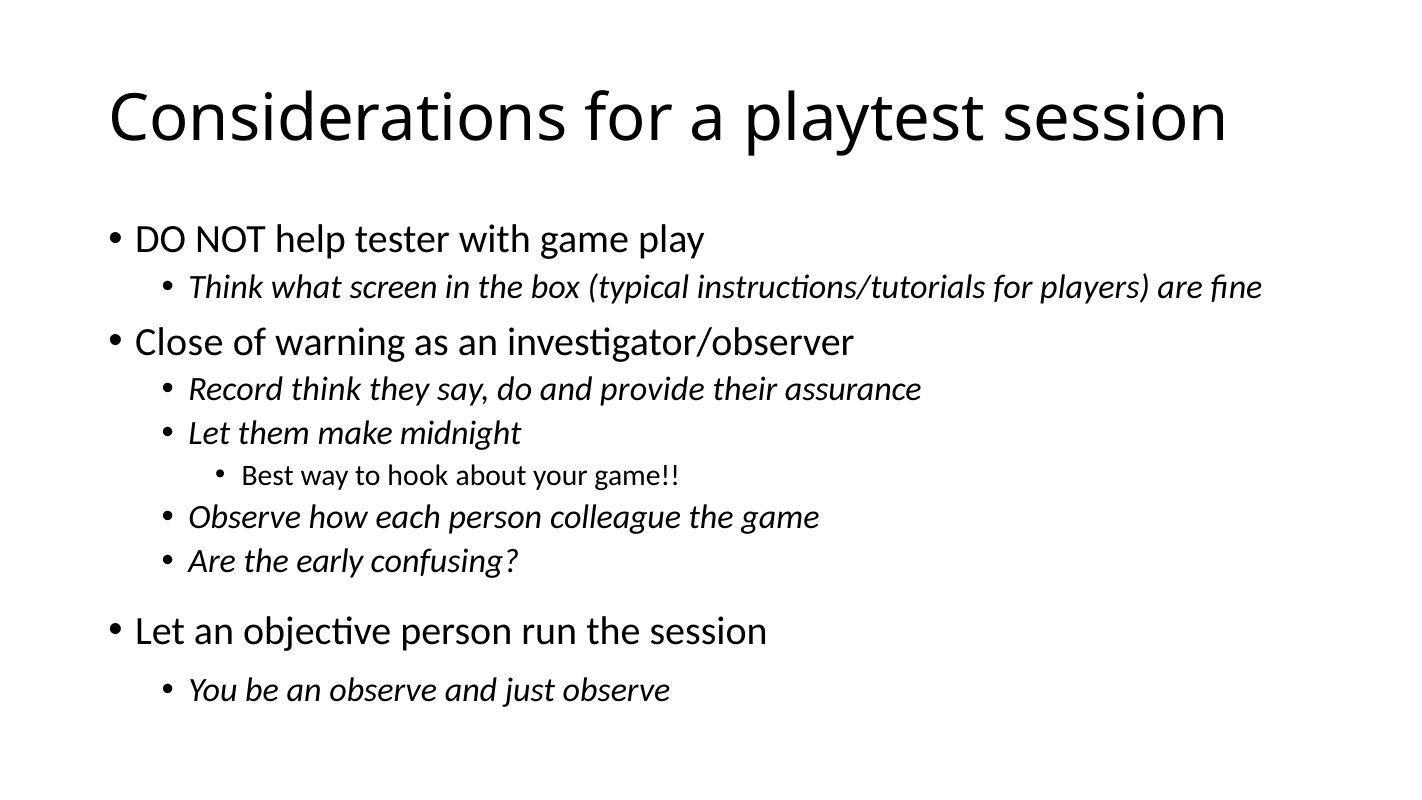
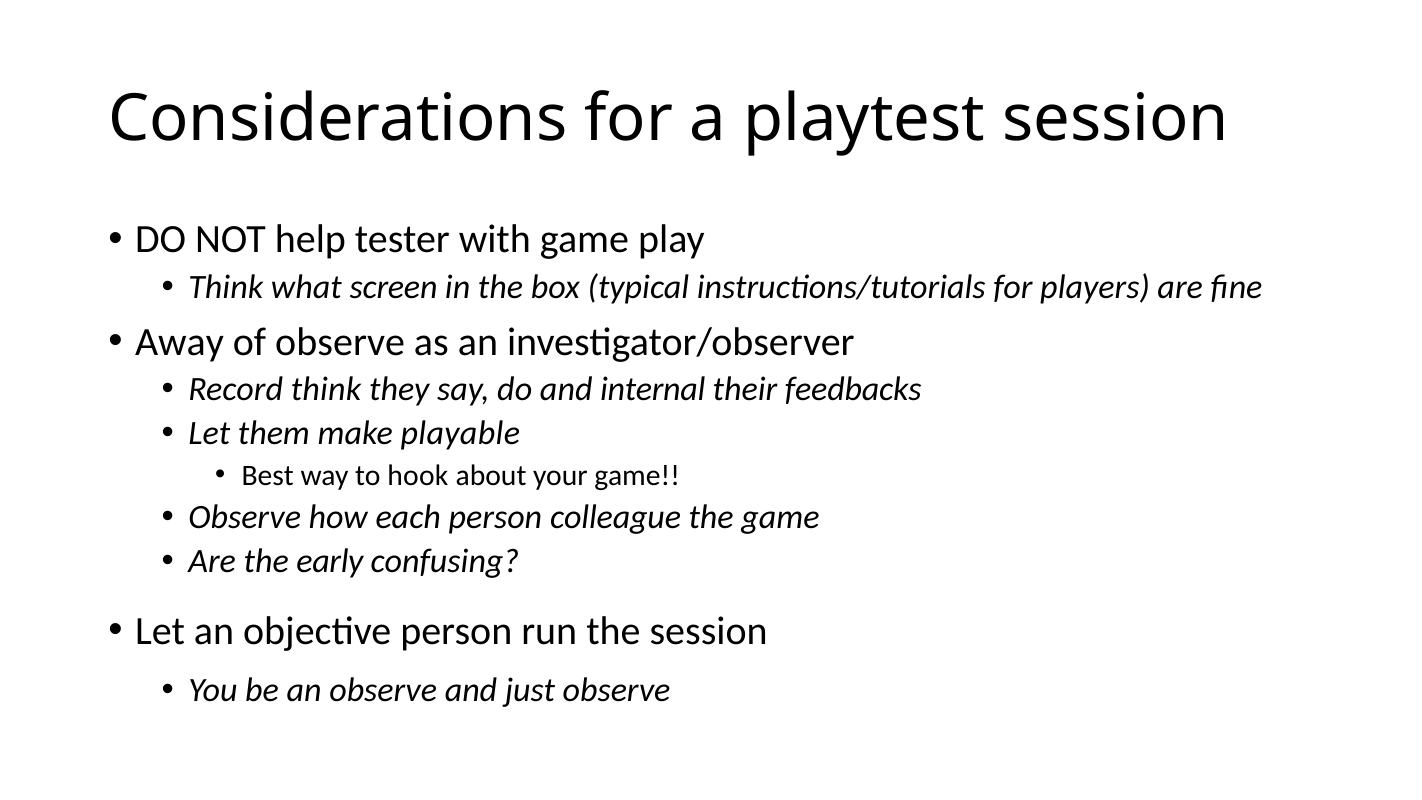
Close: Close -> Away (179, 342)
of warning: warning -> observe (340, 342)
provide: provide -> internal (653, 389)
assurance: assurance -> feedbacks (853, 389)
midnight: midnight -> playable (460, 433)
